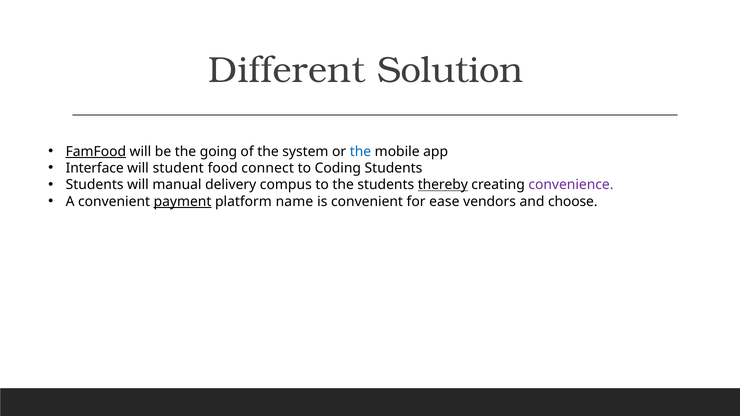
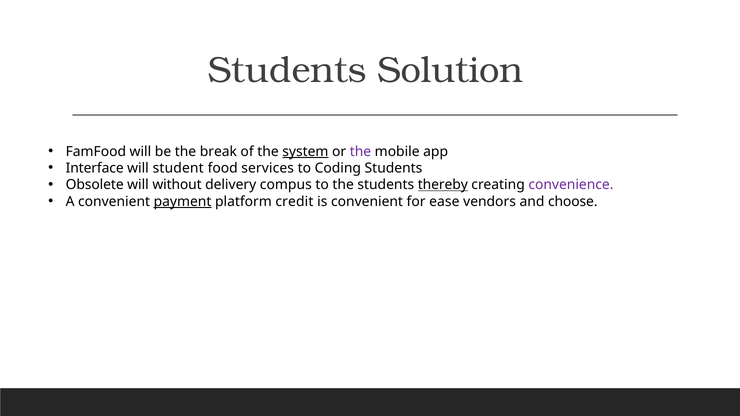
Different: Different -> Students (287, 70)
FamFood underline: present -> none (96, 152)
going: going -> break (218, 152)
system underline: none -> present (305, 152)
the colour: blue -> purple (360, 152)
connect: connect -> services (268, 168)
Students: Students -> Obsolete (95, 185)
manual: manual -> without (177, 185)
name: name -> credit (294, 202)
